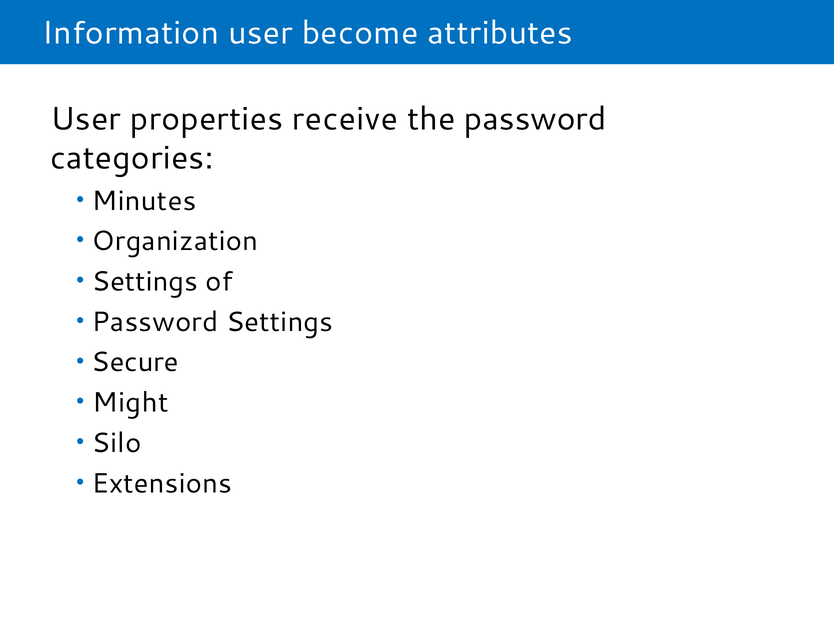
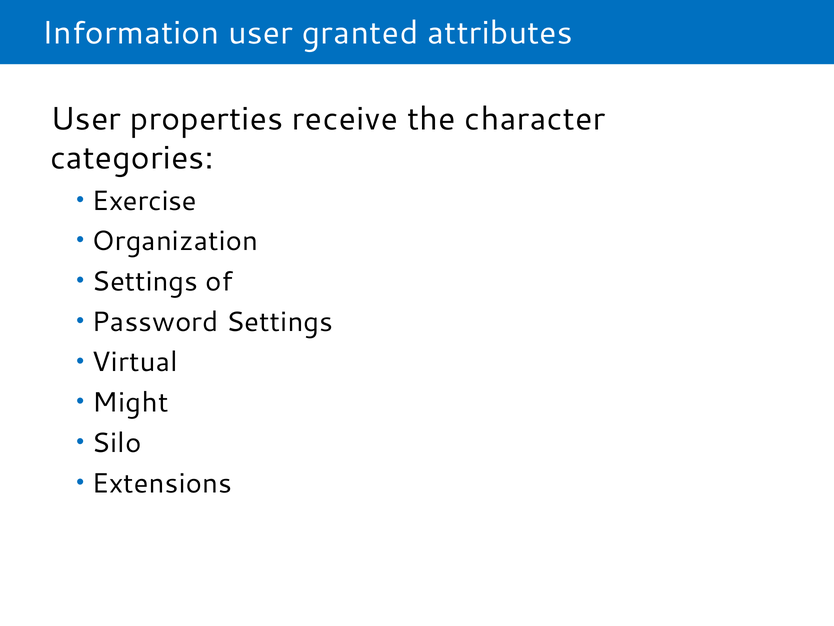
become: become -> granted (360, 33)
the password: password -> character (535, 119)
Minutes: Minutes -> Exercise (144, 201)
Secure: Secure -> Virtual (135, 362)
